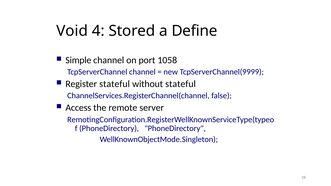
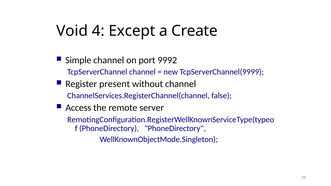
Stored: Stored -> Except (132, 31)
Define: Define -> Create (195, 31)
1058: 1058 -> 9992 (167, 60)
Register stateful: stateful -> present (115, 84)
without stateful: stateful -> channel (181, 84)
